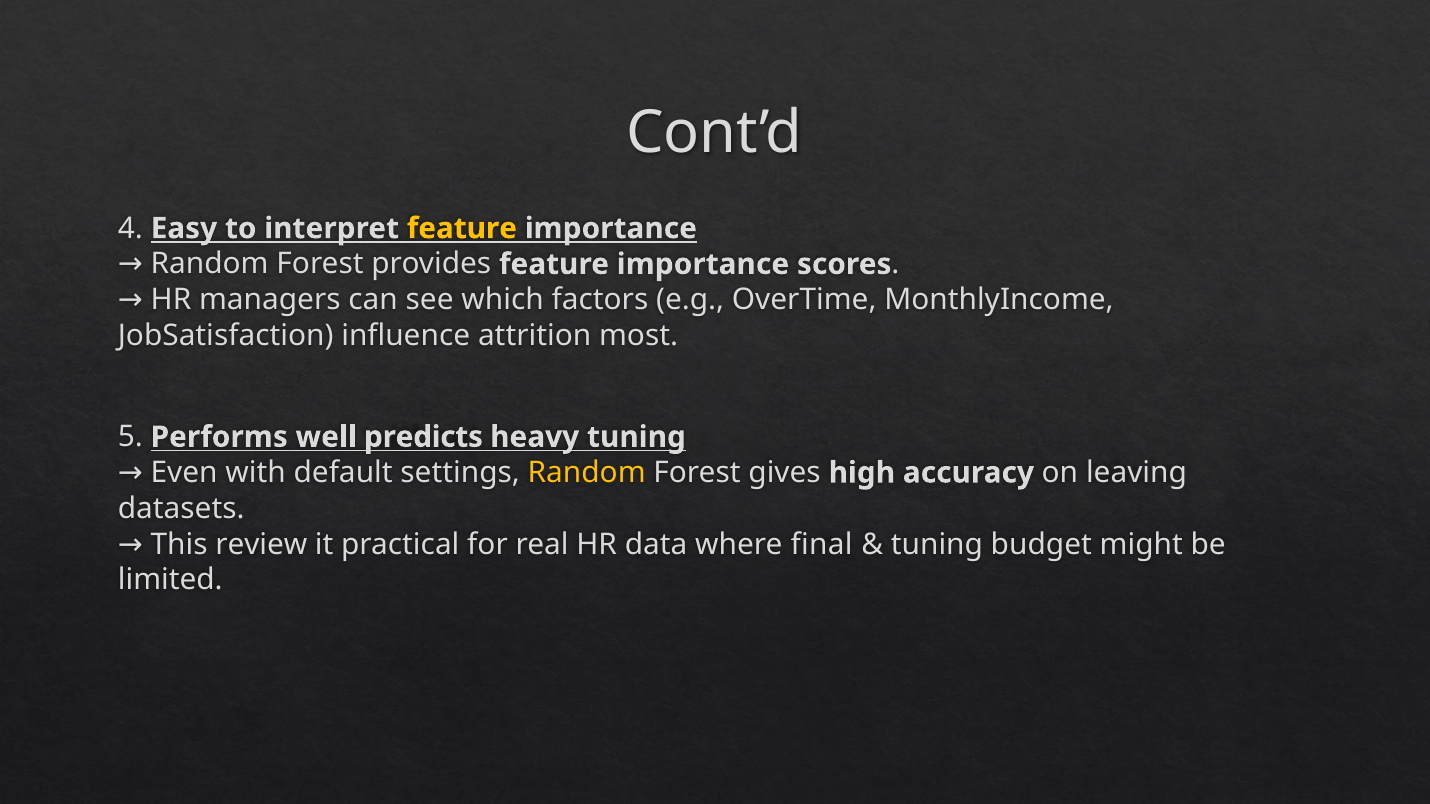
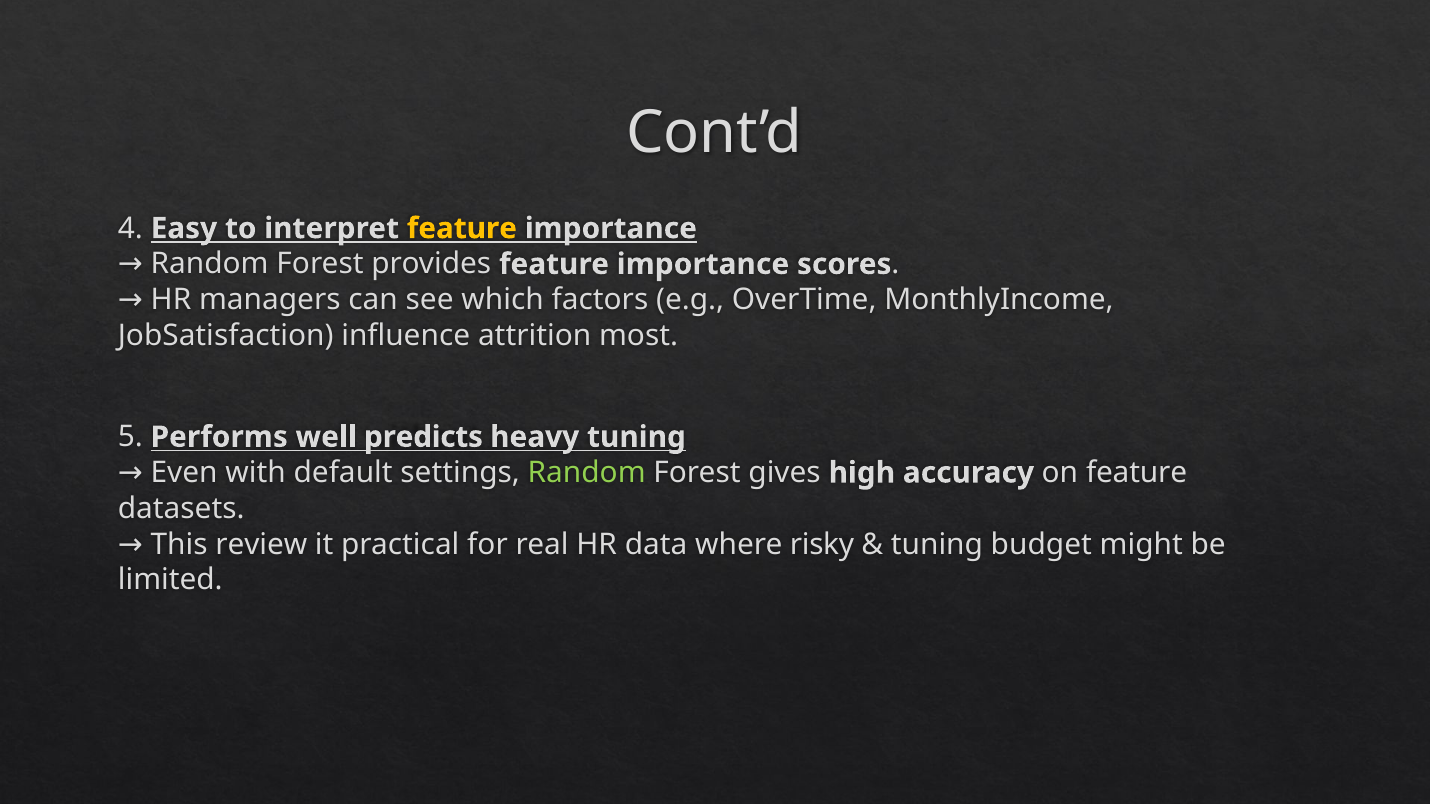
on leaving: leaving -> feature (1137, 473)
Random colour: yellow -> light green (587, 473)
final: final -> risky (822, 544)
